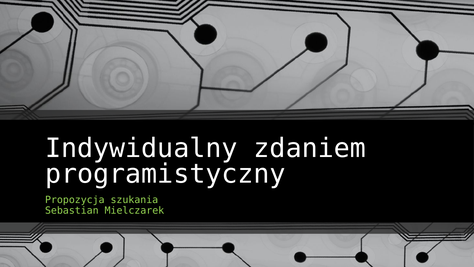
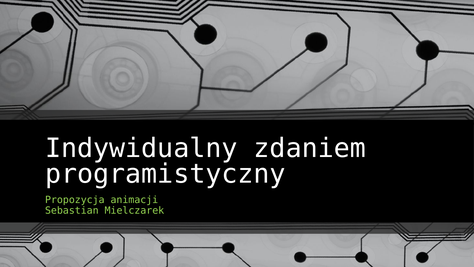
szukania: szukania -> animacji (134, 200)
